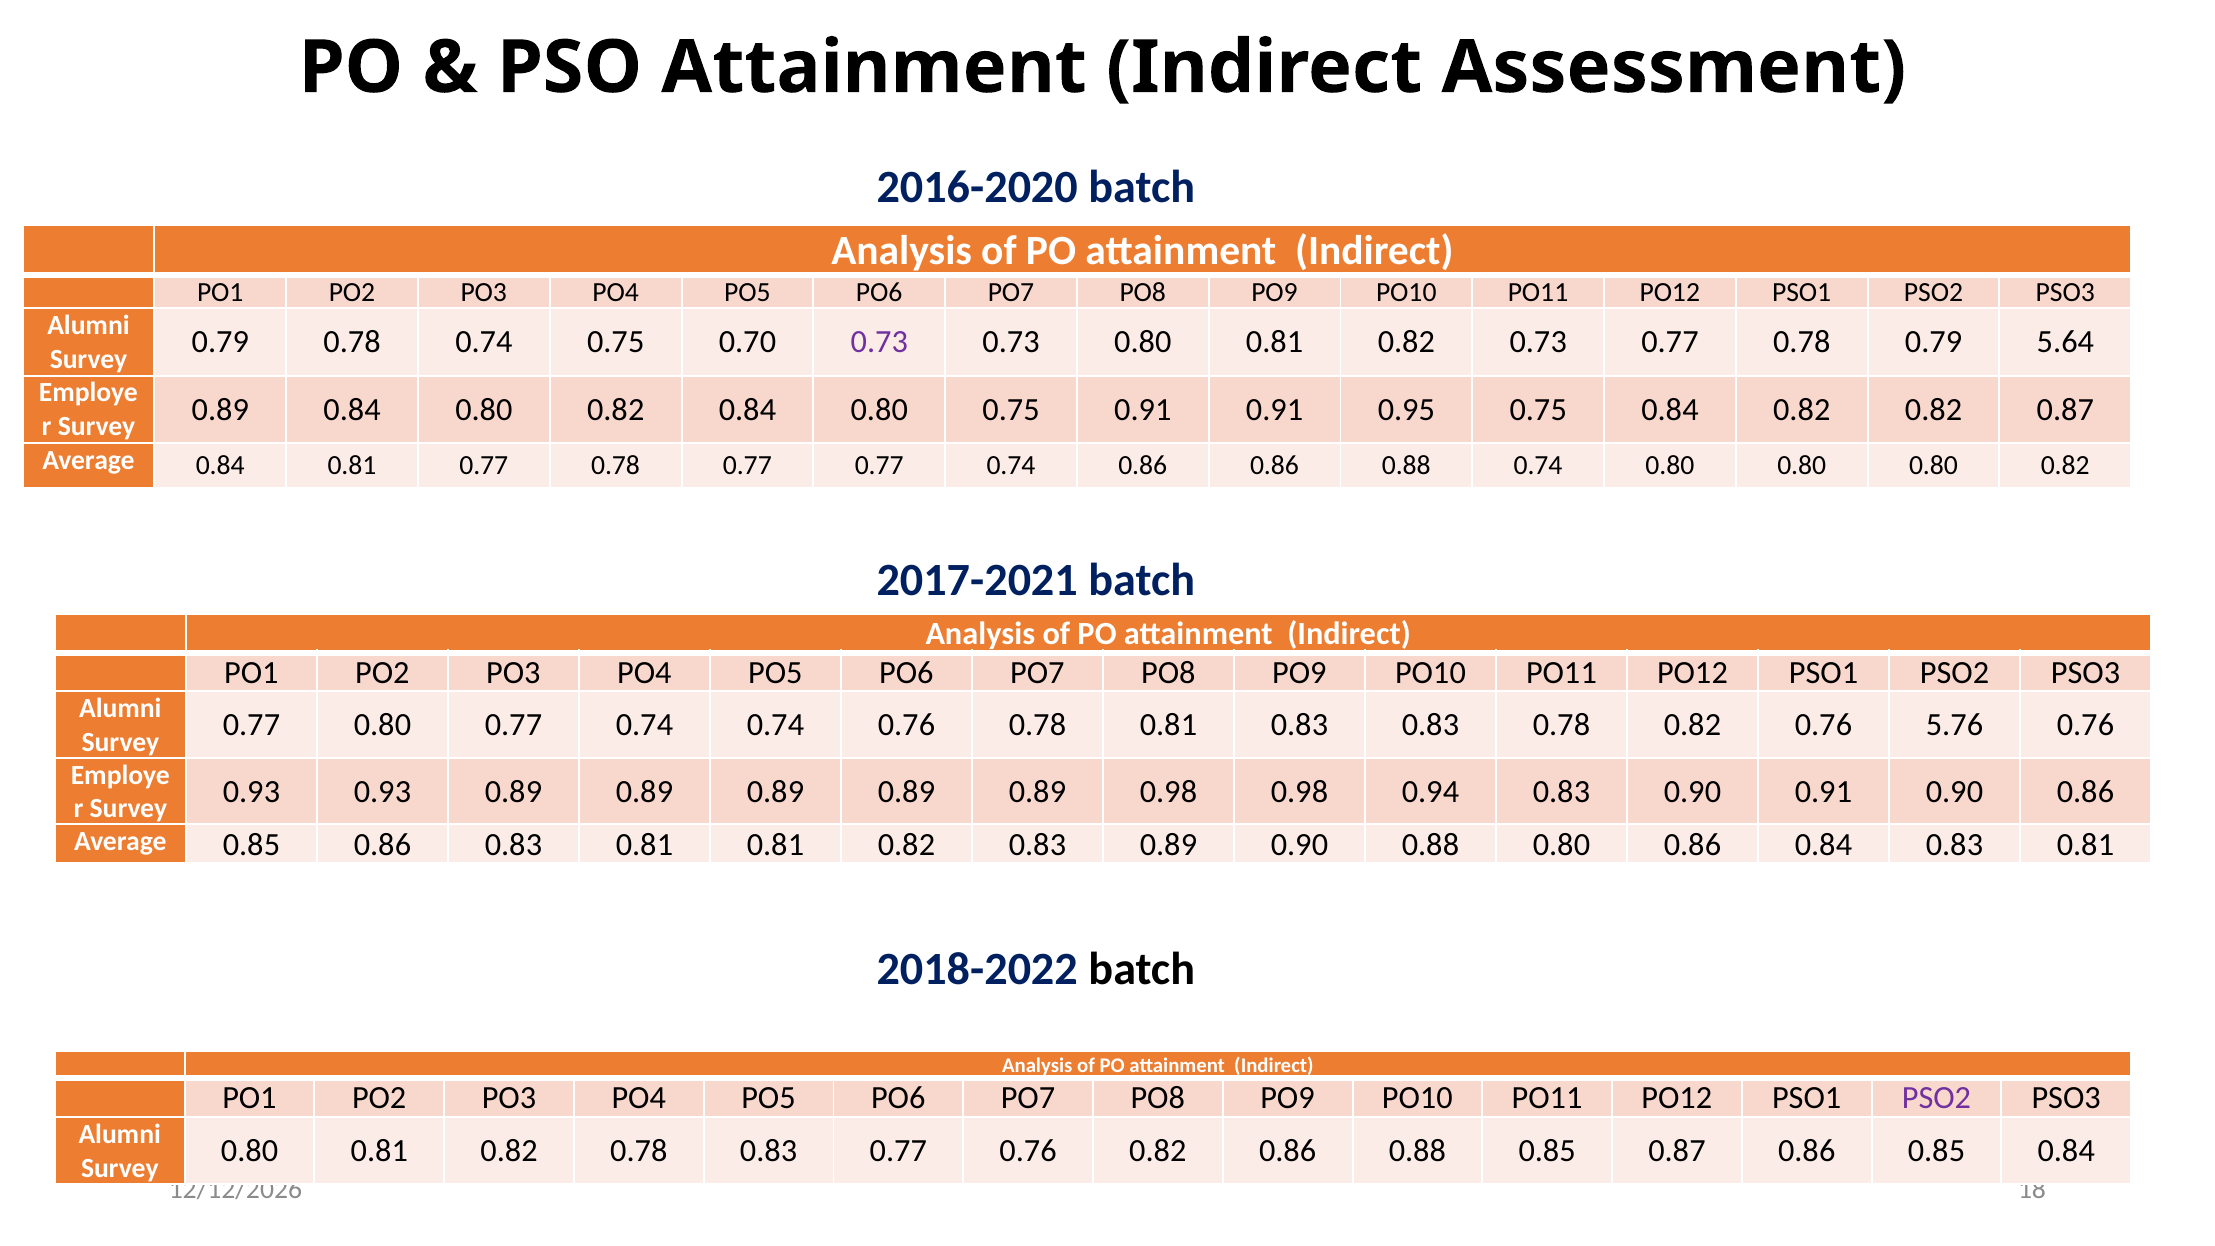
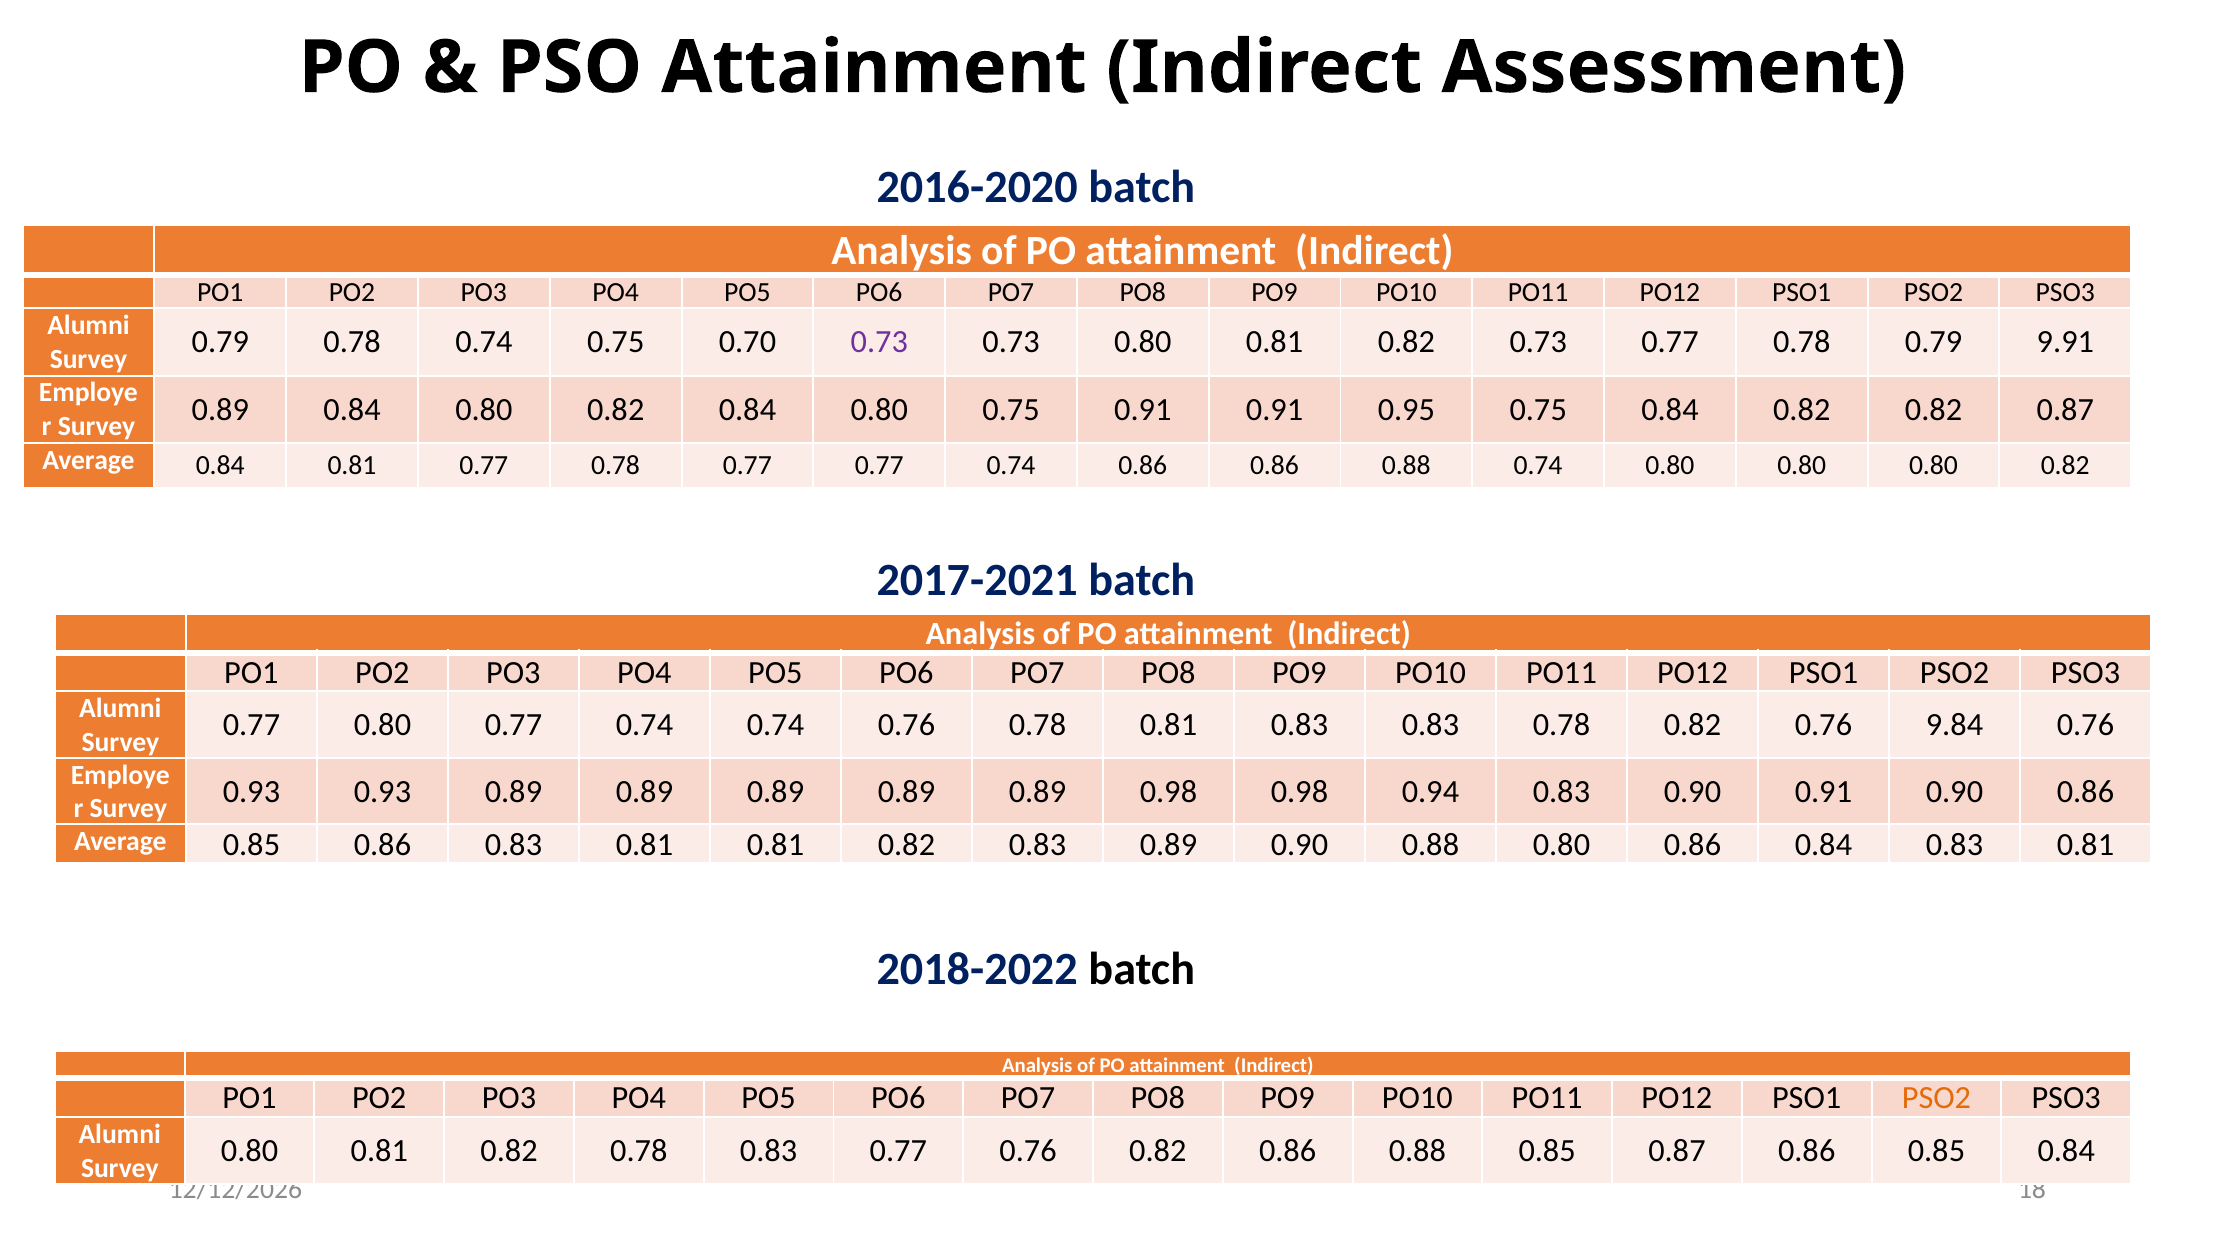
5.64: 5.64 -> 9.91 (2065, 342)
5.76: 5.76 -> 9.84 (1954, 725)
PSO2 colour: purple -> orange (1936, 1098)
